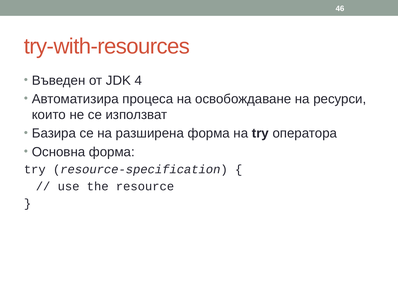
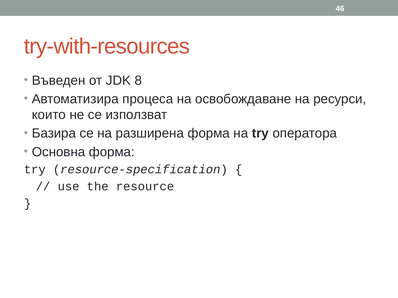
4: 4 -> 8 (138, 81)
